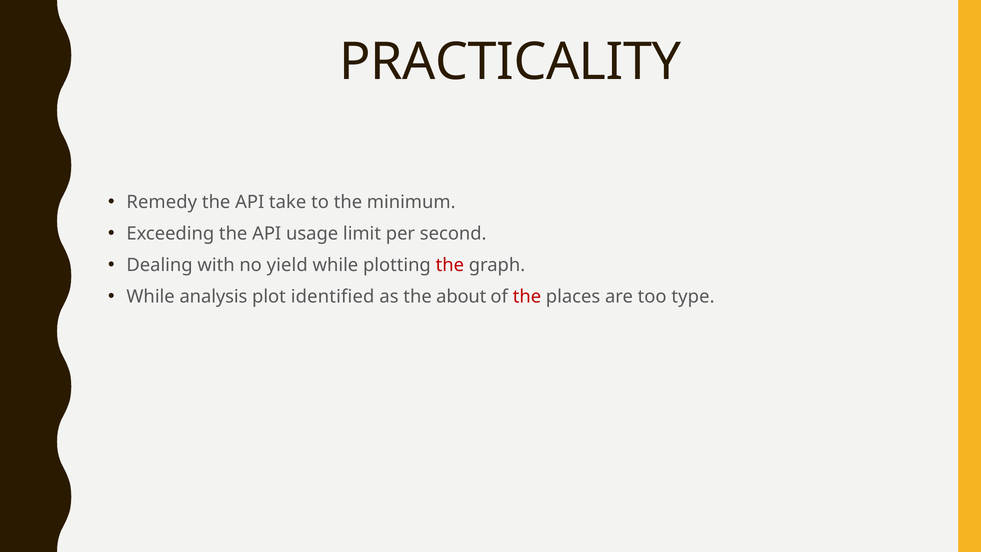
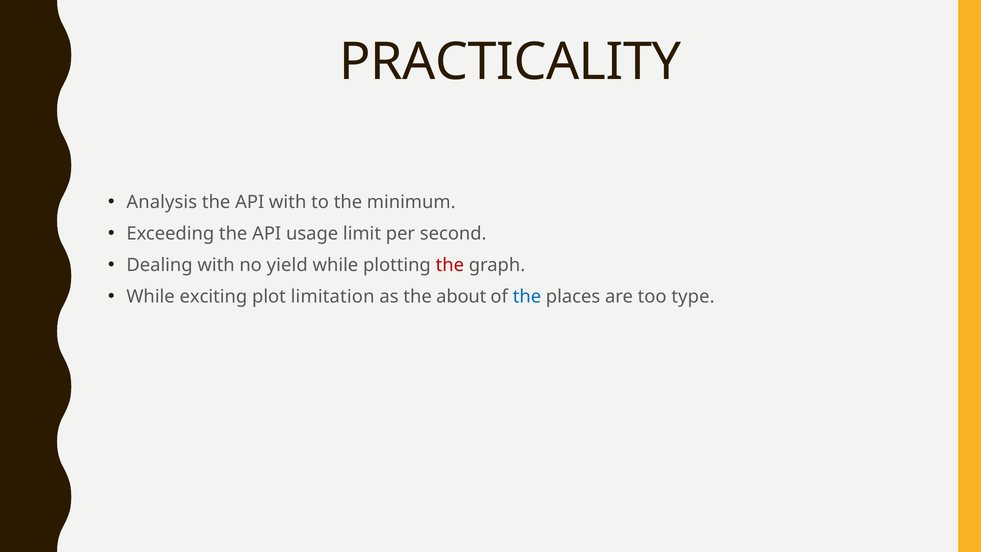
Remedy: Remedy -> Analysis (162, 202)
API take: take -> with (288, 202)
analysis: analysis -> exciting (213, 296)
identified: identified -> limitation (333, 296)
the colour: red -> blue (527, 296)
